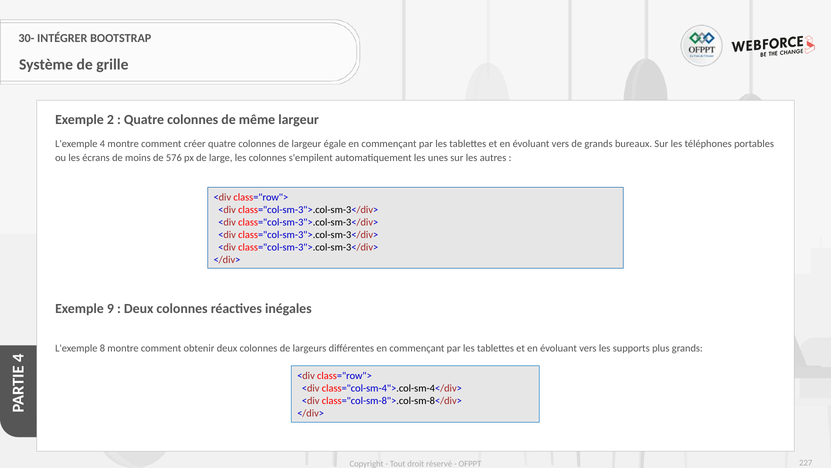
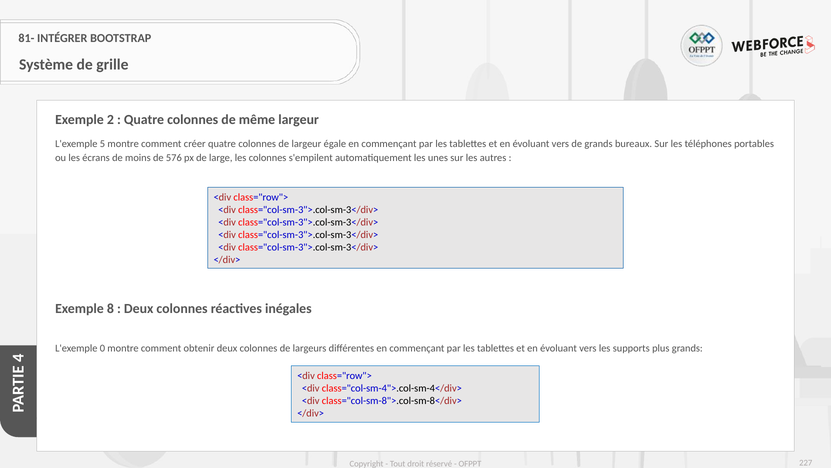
30-: 30- -> 81- (26, 38)
L'exemple 4: 4 -> 5 (102, 144)
9: 9 -> 8 (110, 308)
8: 8 -> 0 (102, 348)
